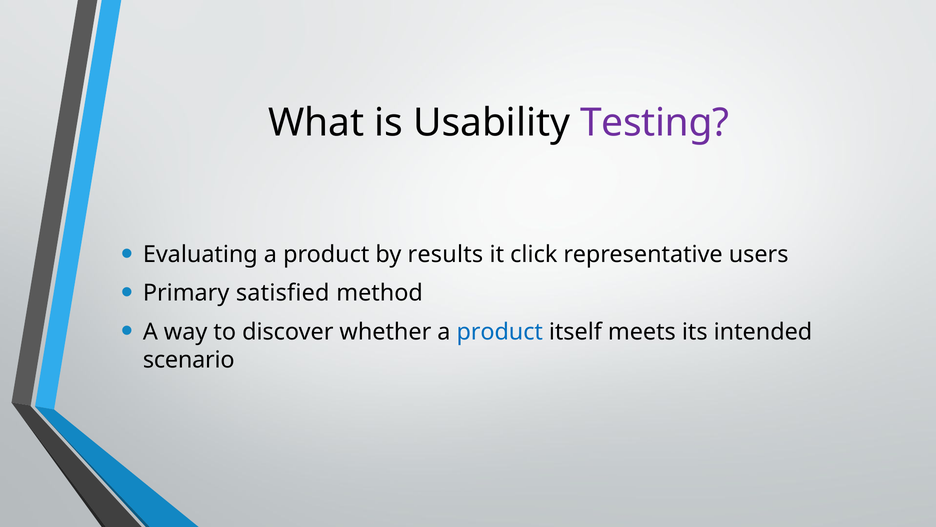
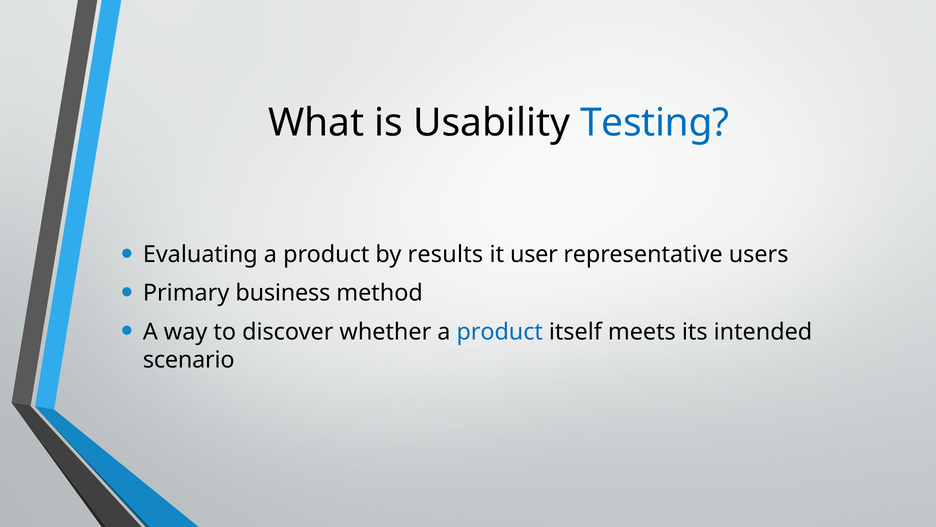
Testing colour: purple -> blue (655, 123)
click: click -> user (534, 254)
satisfied: satisfied -> business (283, 293)
